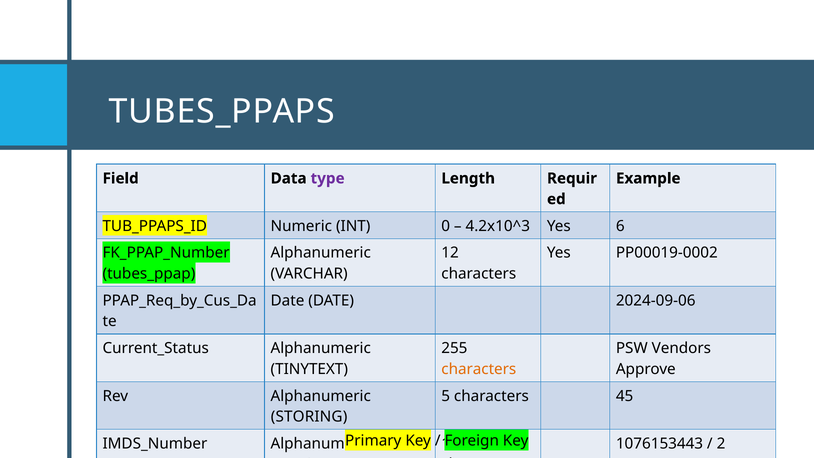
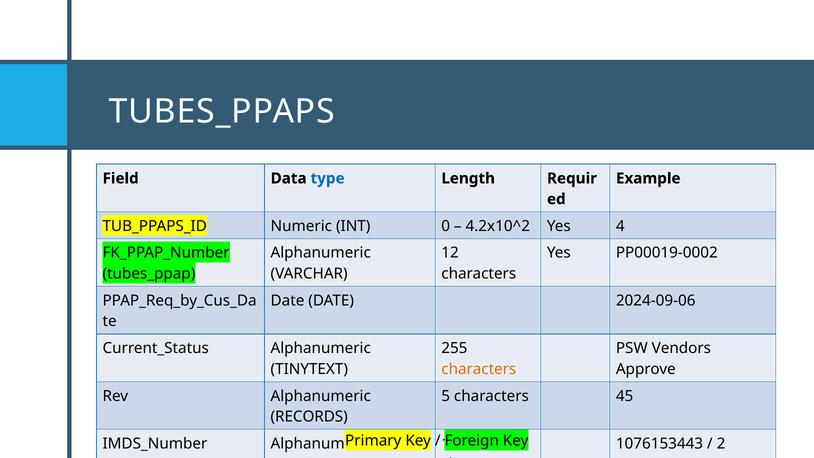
type colour: purple -> blue (328, 178)
4.2x10^3: 4.2x10^3 -> 4.2x10^2 (498, 226)
6: 6 -> 4 (620, 226)
STORING: STORING -> RECORDS (309, 417)
